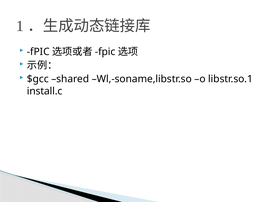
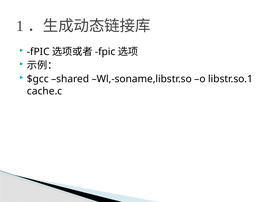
install.c: install.c -> cache.c (45, 91)
